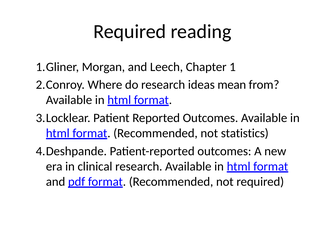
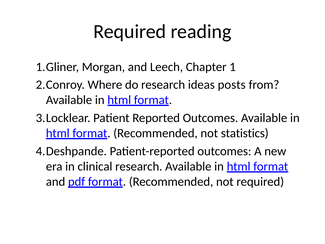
mean: mean -> posts (232, 85)
